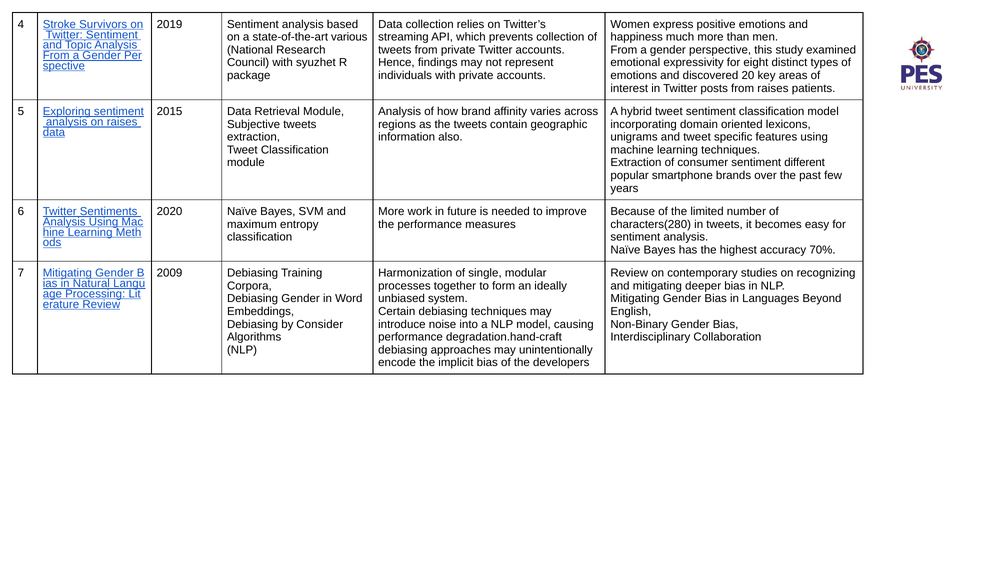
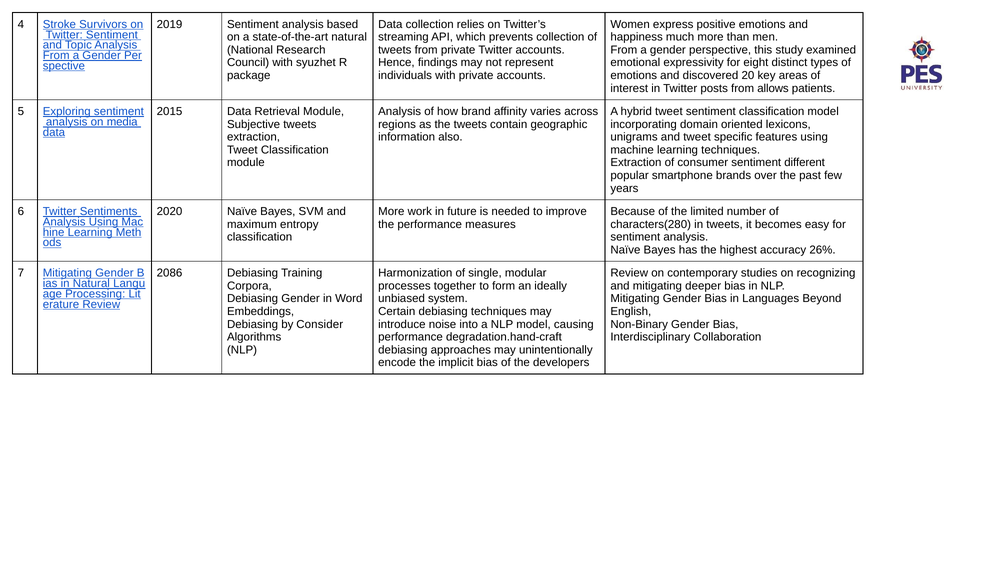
state-of-the-art various: various -> natural (349, 37)
from raises: raises -> allows (773, 88)
on raises: raises -> media (122, 122)
70%: 70% -> 26% (823, 250)
2009: 2009 -> 2086 (170, 273)
